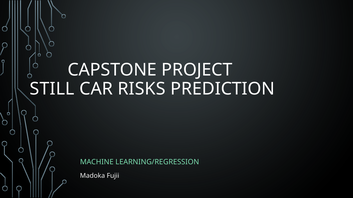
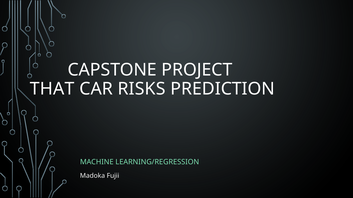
STILL: STILL -> THAT (52, 89)
